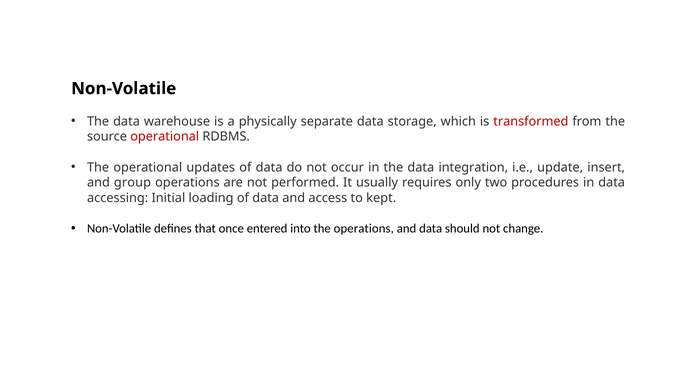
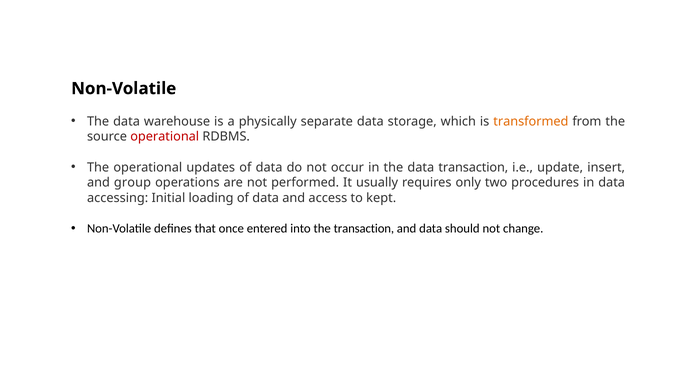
transformed colour: red -> orange (531, 121)
data integration: integration -> transaction (473, 167)
the operations: operations -> transaction (364, 228)
